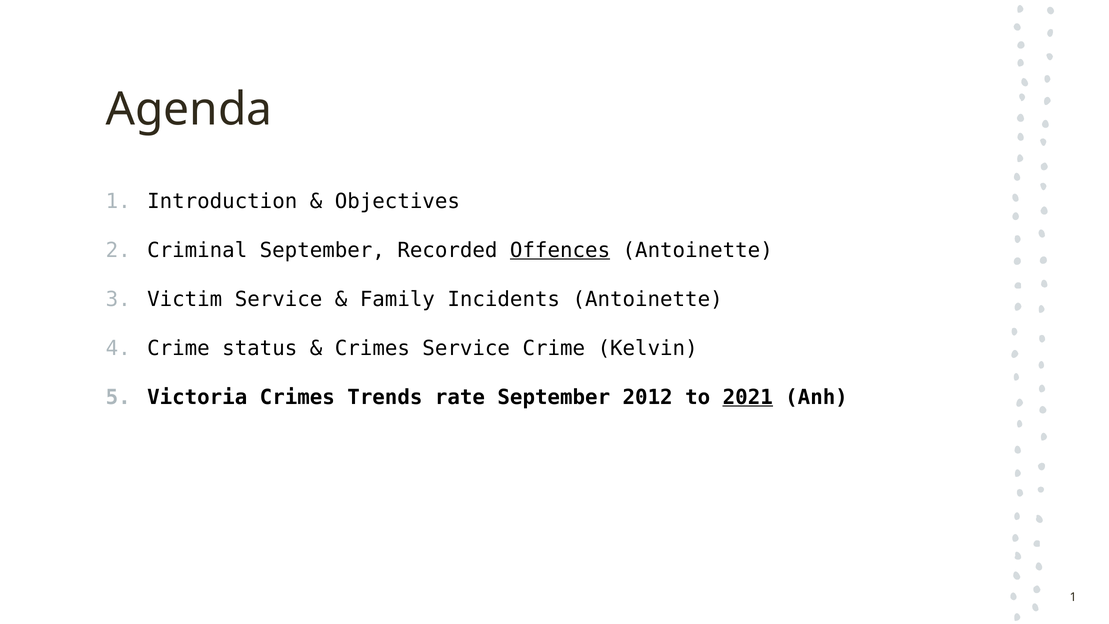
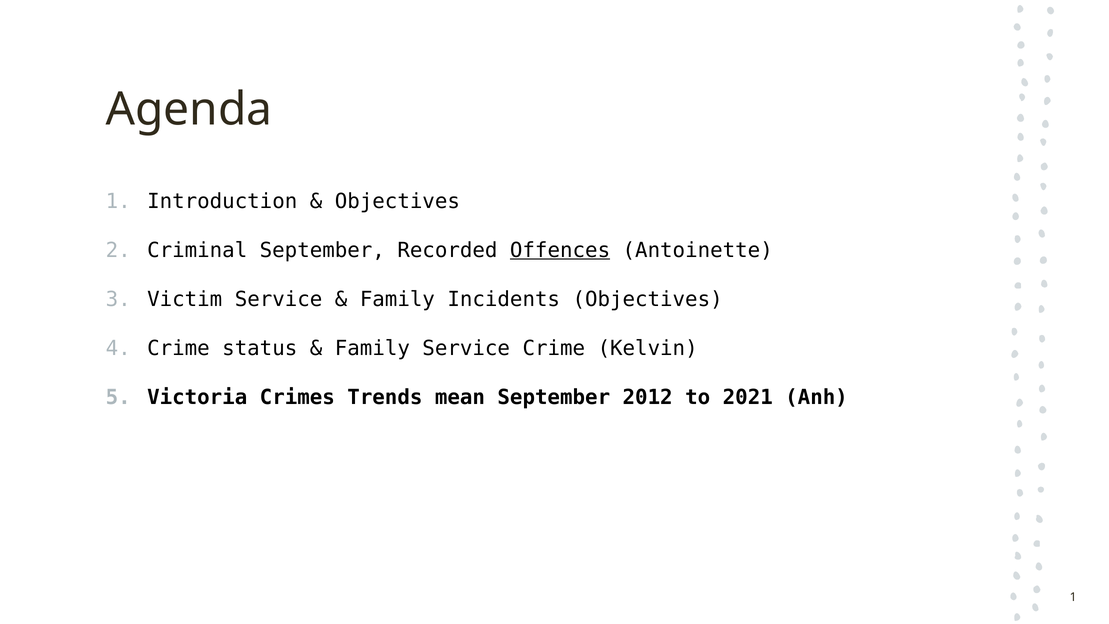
Incidents Antoinette: Antoinette -> Objectives (648, 299)
Crimes: Crimes -> Family (372, 348)
rate: rate -> mean (460, 397)
2021 underline: present -> none (748, 397)
